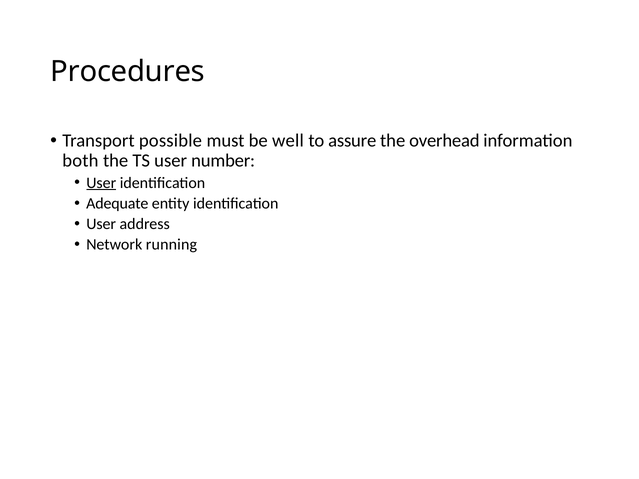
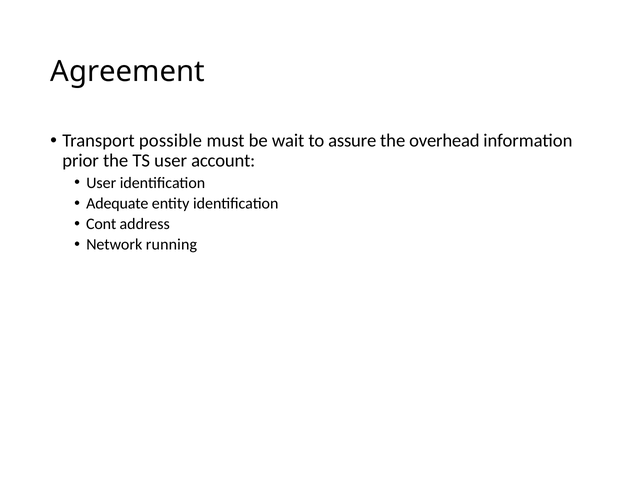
Procedures: Procedures -> Agreement (128, 72)
well: well -> wait (288, 141)
both: both -> prior (81, 161)
number: number -> account (223, 161)
User underline: present -> none (101, 183)
User: User -> Cont (101, 224)
